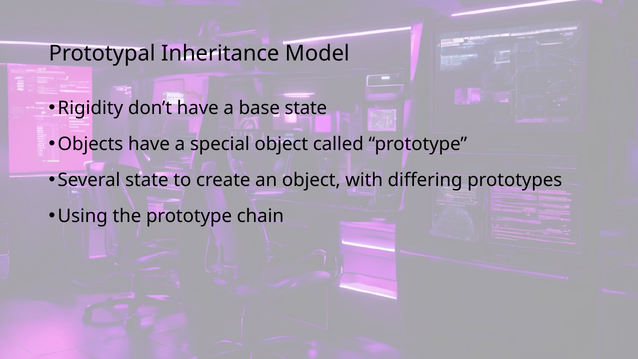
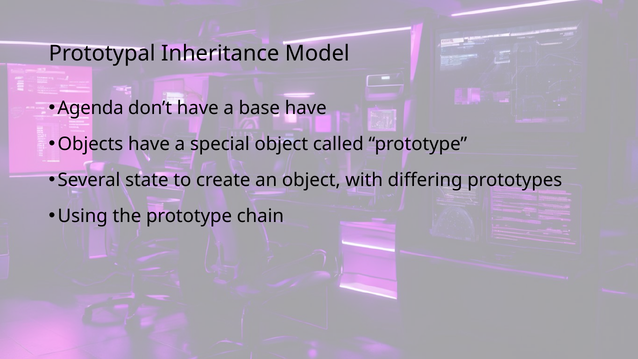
Rigidity: Rigidity -> Agenda (91, 108)
base state: state -> have (306, 108)
